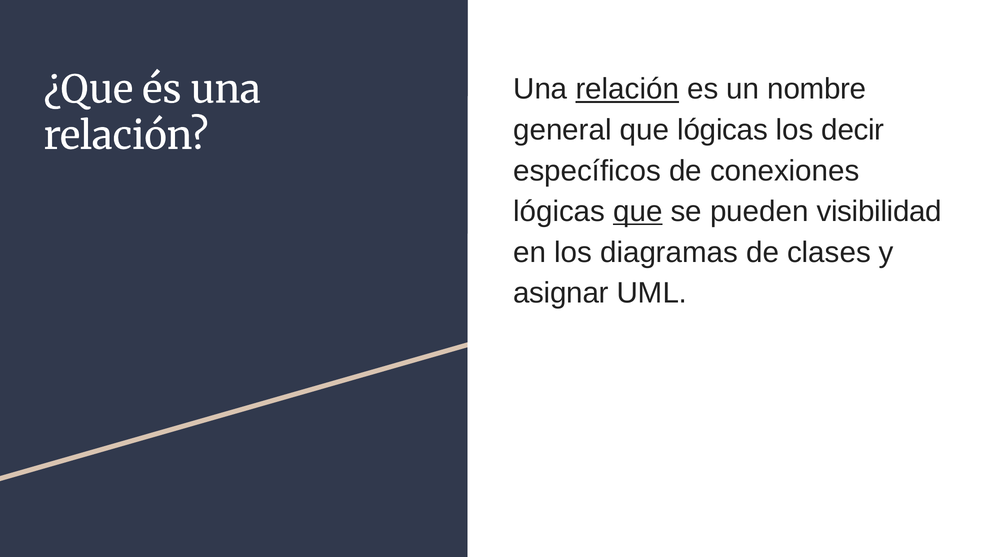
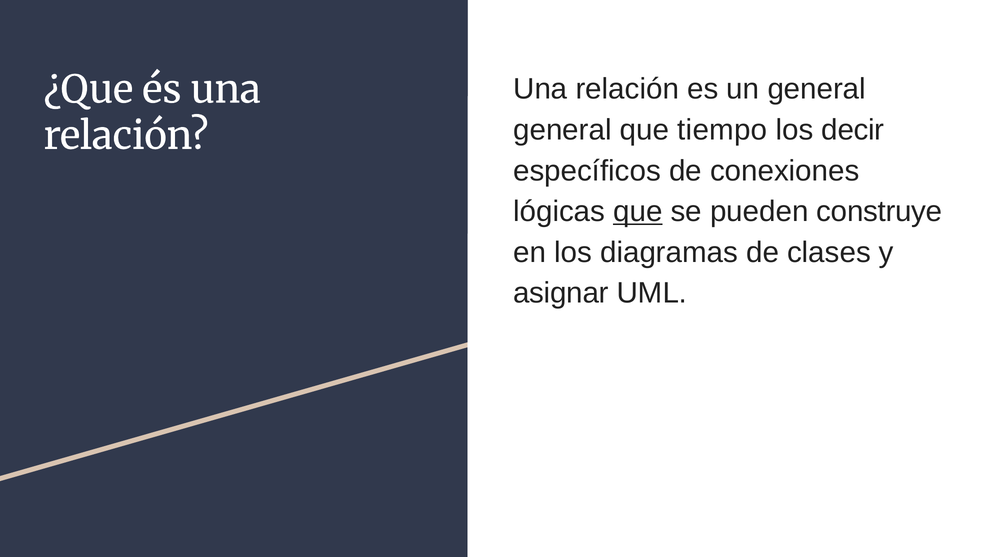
relación underline: present -> none (627, 89)
un nombre: nombre -> general (817, 89)
que lógicas: lógicas -> tiempo (722, 130)
visibilidad: visibilidad -> construye (879, 212)
